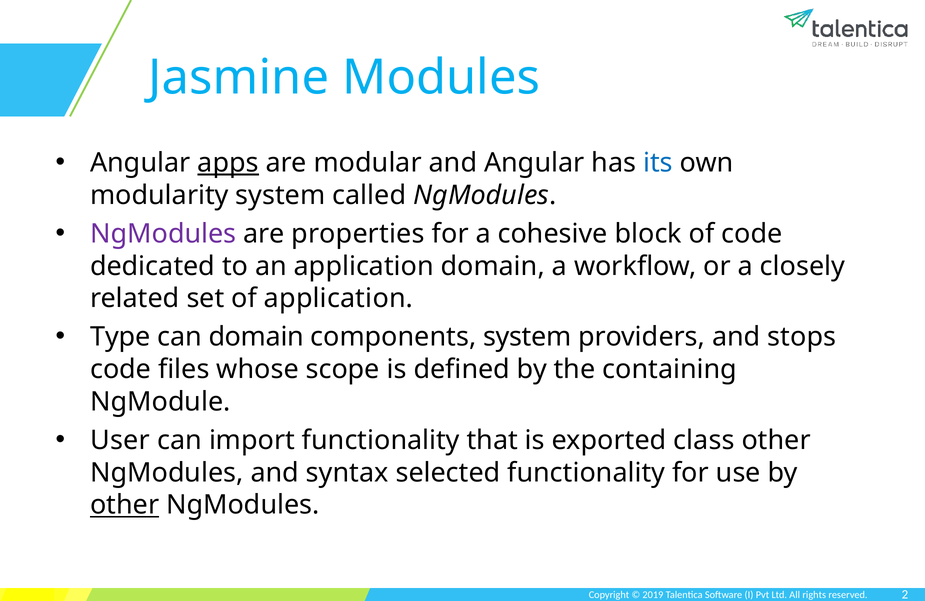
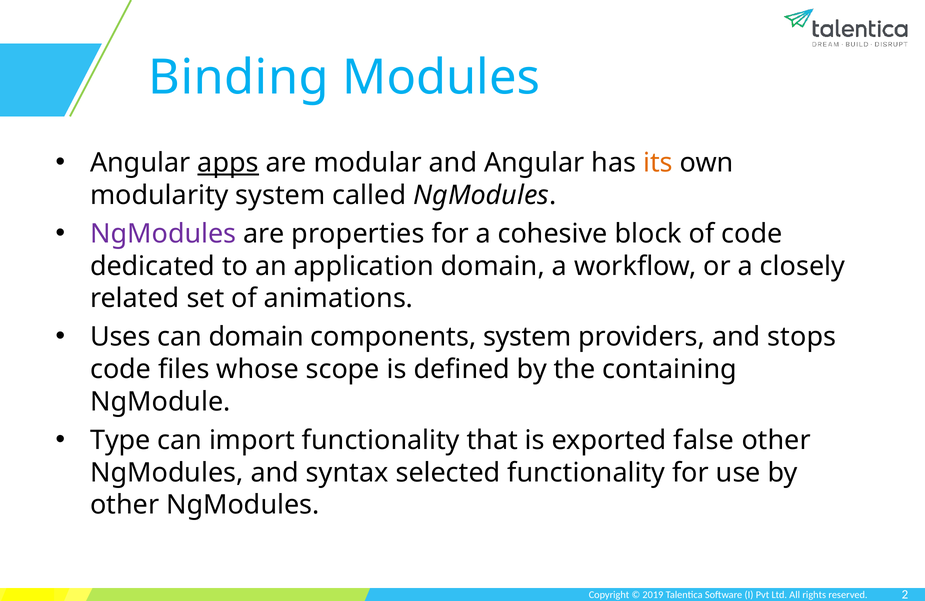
Jasmine: Jasmine -> Binding (239, 78)
its colour: blue -> orange (658, 163)
of application: application -> animations (339, 299)
Type: Type -> Uses (120, 337)
User: User -> Type (120, 440)
class: class -> false (704, 440)
other underline: present -> none (125, 505)
